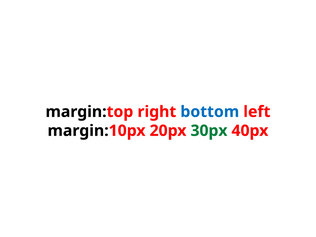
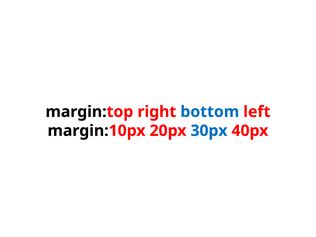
30px colour: green -> blue (209, 131)
